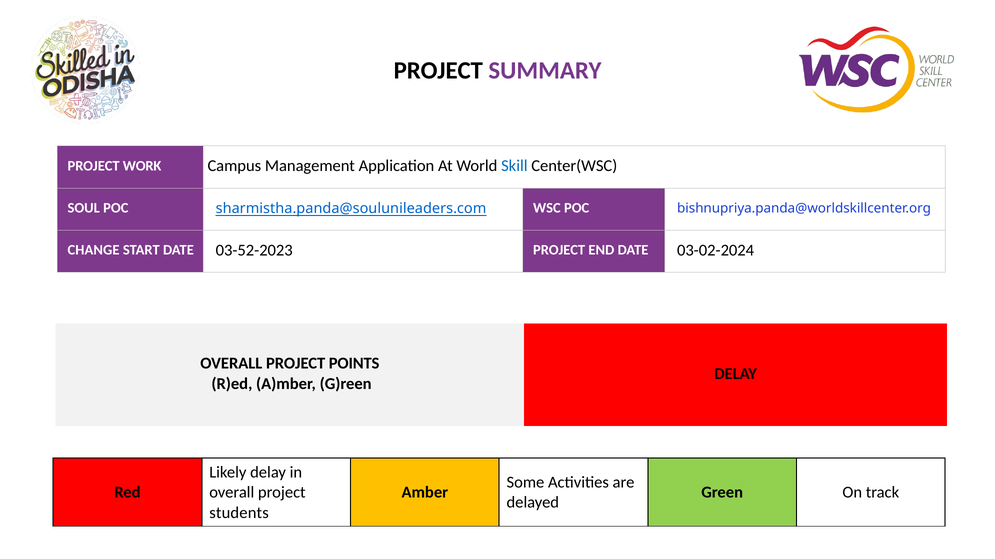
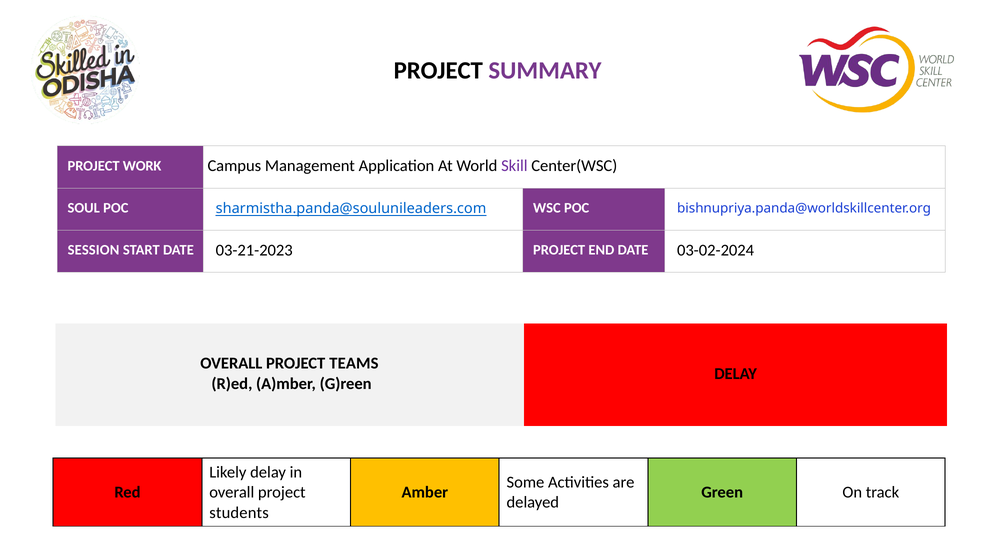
Skill colour: blue -> purple (514, 166)
CHANGE: CHANGE -> SESSION (94, 250)
03-52-2023: 03-52-2023 -> 03-21-2023 (254, 250)
POINTS: POINTS -> TEAMS (354, 364)
